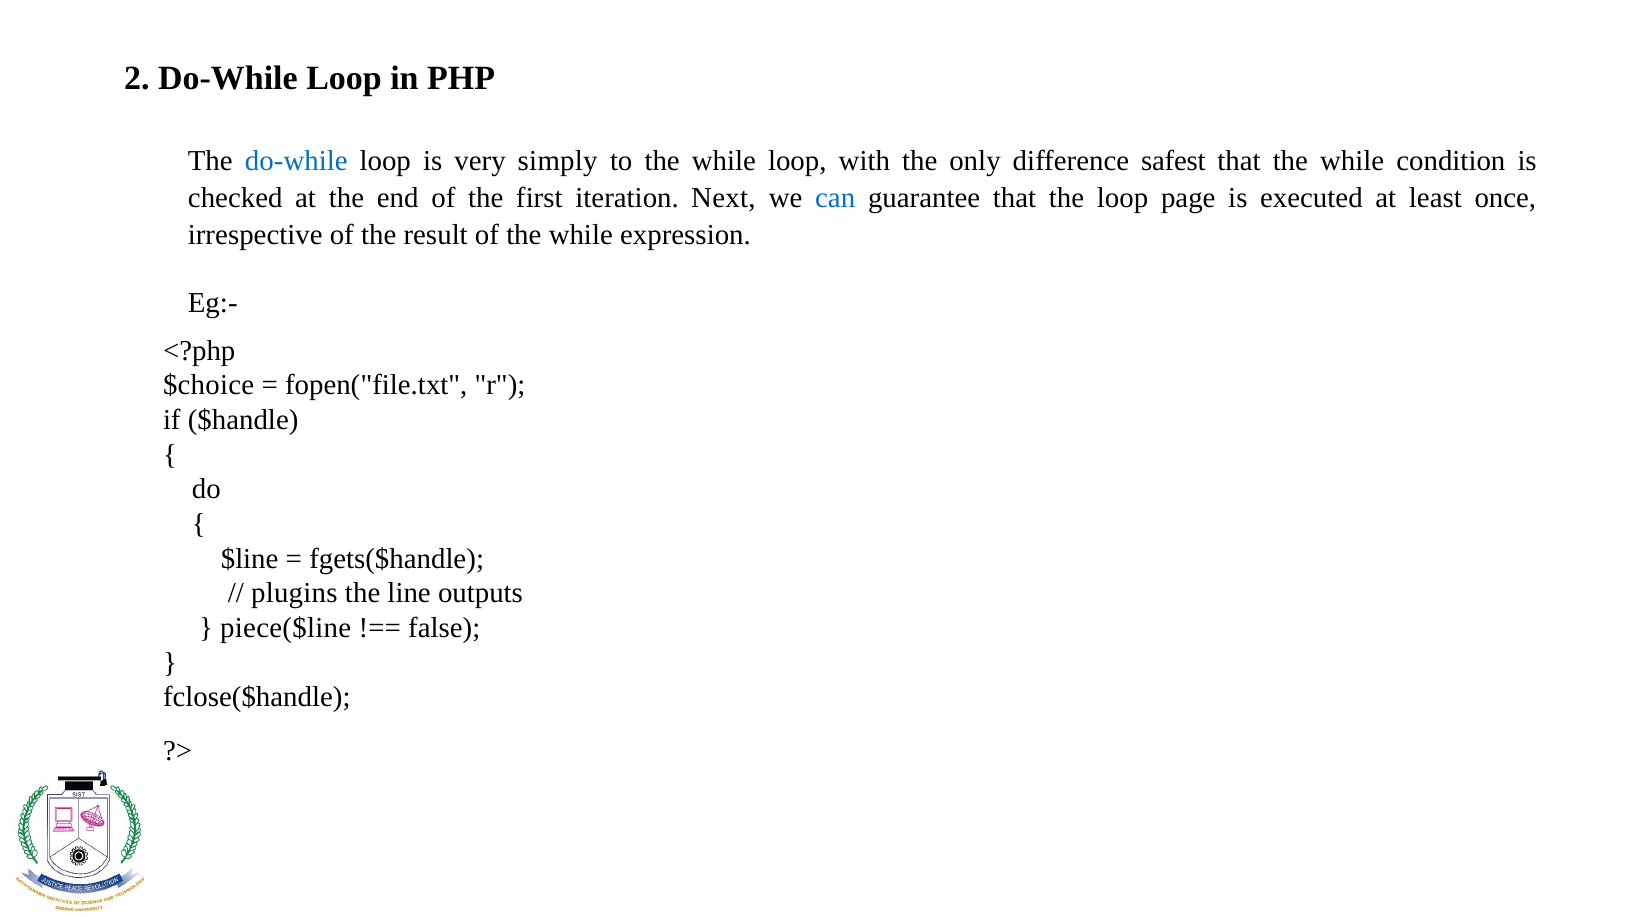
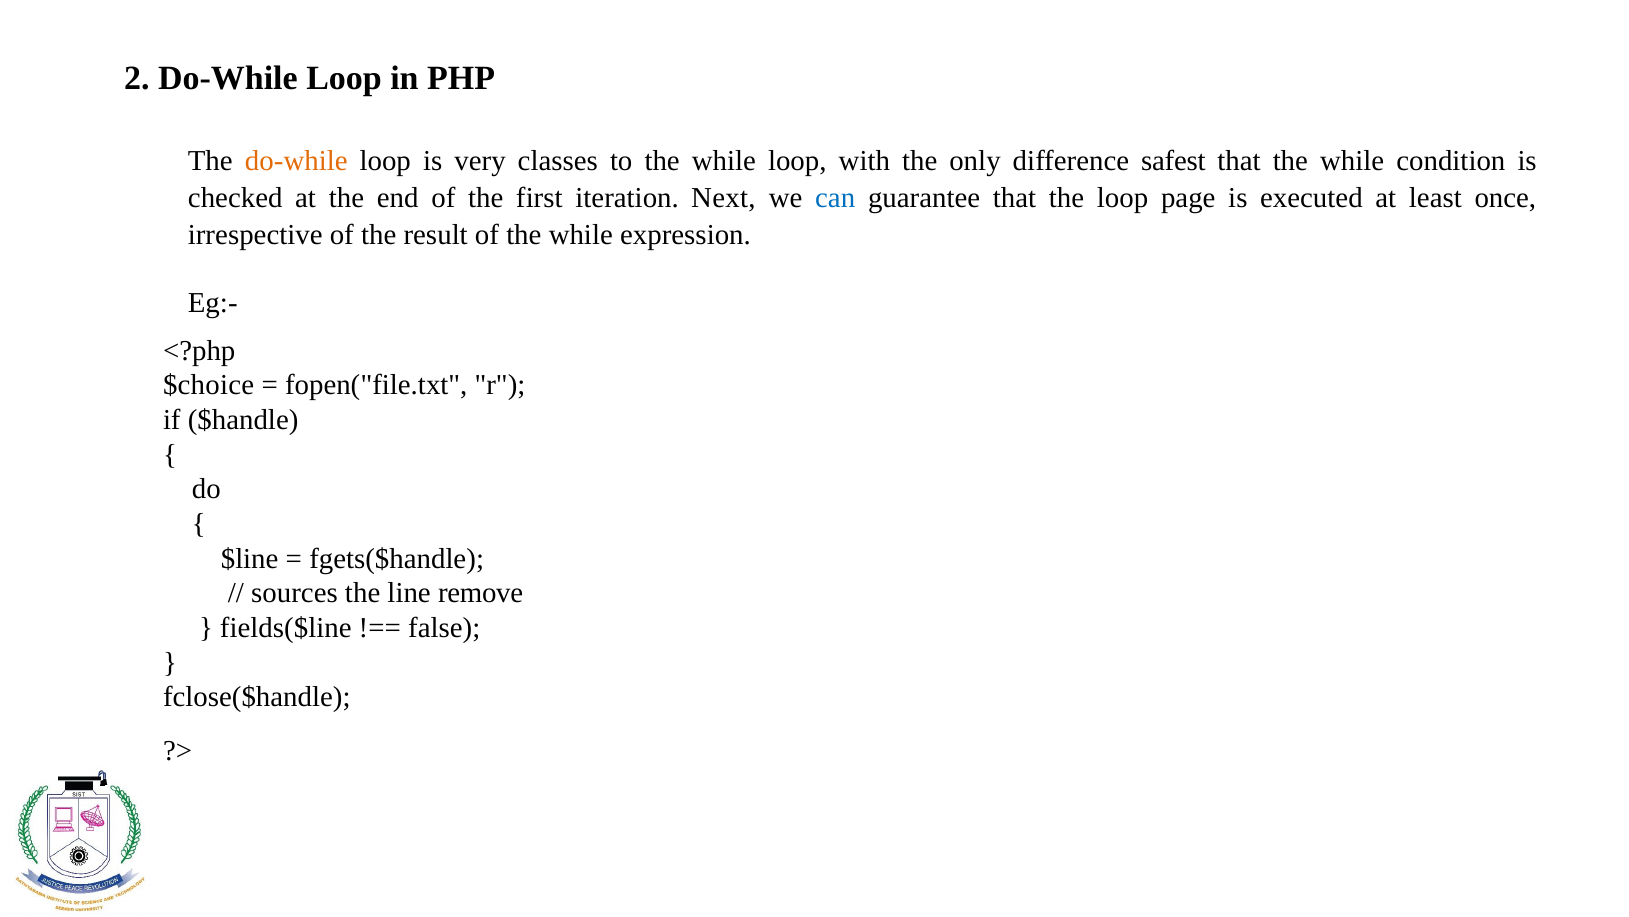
do-while colour: blue -> orange (296, 161)
simply: simply -> classes (558, 161)
plugins: plugins -> sources (294, 593)
outputs: outputs -> remove (481, 593)
piece($line: piece($line -> fields($line (286, 628)
